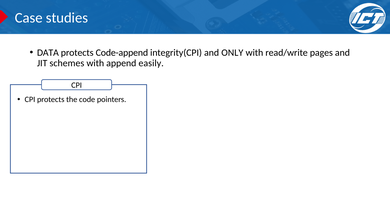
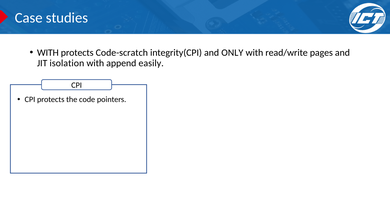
DATA: DATA -> WITH (48, 53)
Code-append: Code-append -> Code-scratch (122, 53)
schemes: schemes -> isolation (67, 63)
